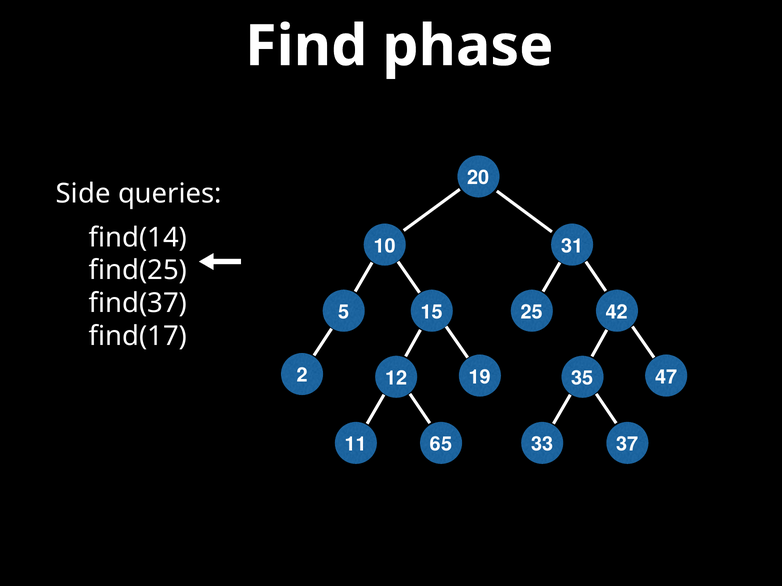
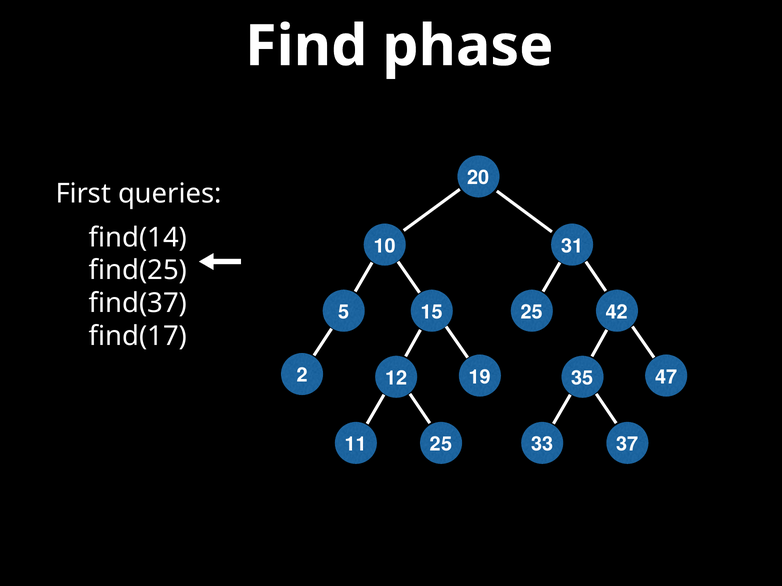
Side: Side -> First (83, 194)
11 65: 65 -> 25 (441, 445)
